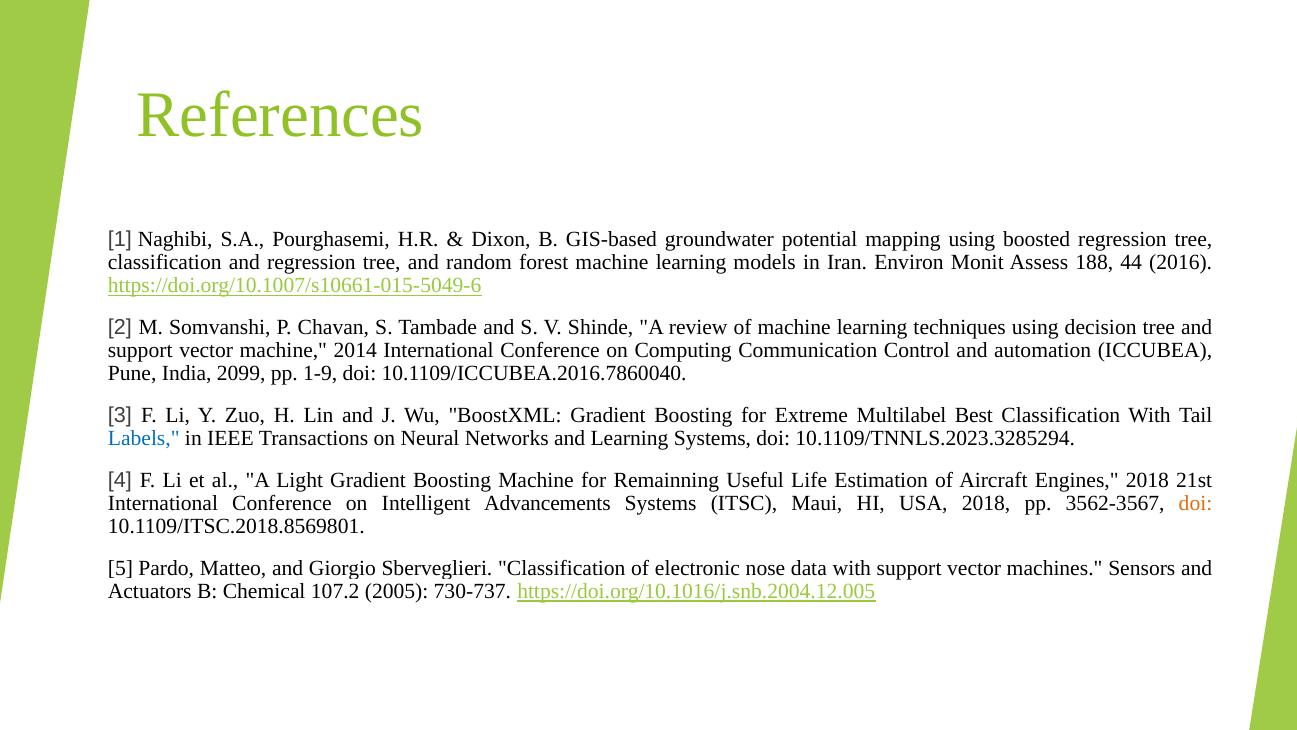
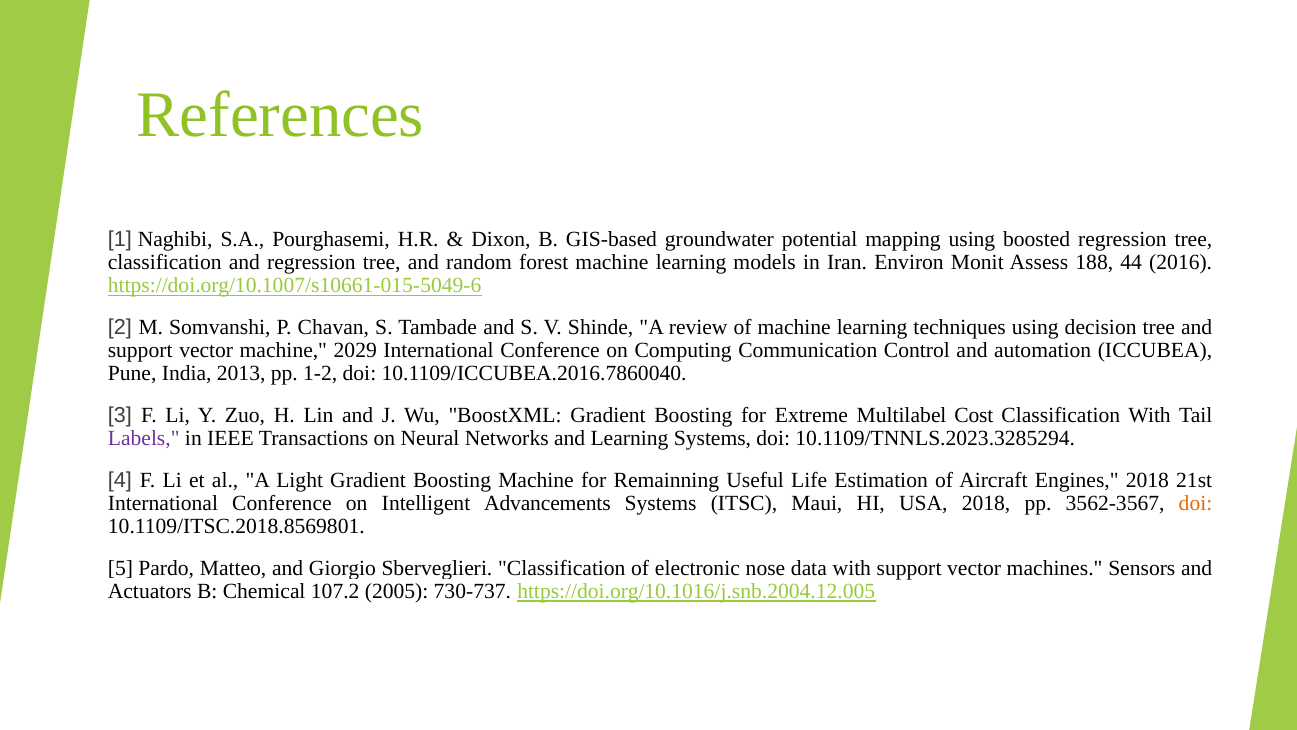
2014: 2014 -> 2029 (355, 350)
2099: 2099 -> 2013 (241, 374)
1-9: 1-9 -> 1-2 (320, 374)
Best: Best -> Cost (974, 415)
Labels colour: blue -> purple (144, 438)
